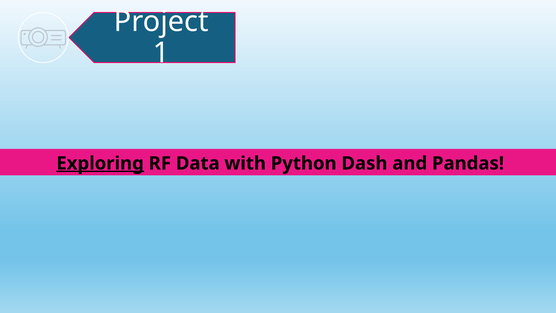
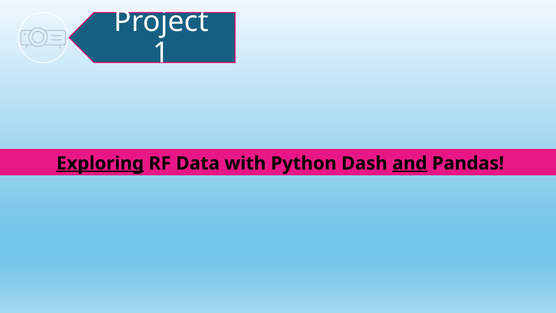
and underline: none -> present (410, 163)
